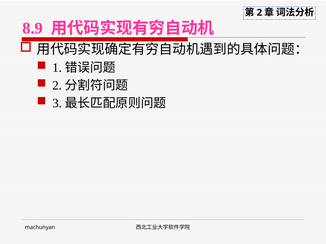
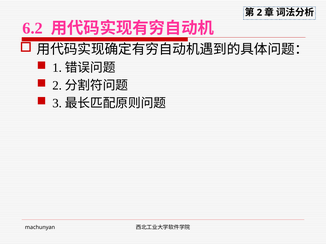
8.9: 8.9 -> 6.2 (33, 28)
